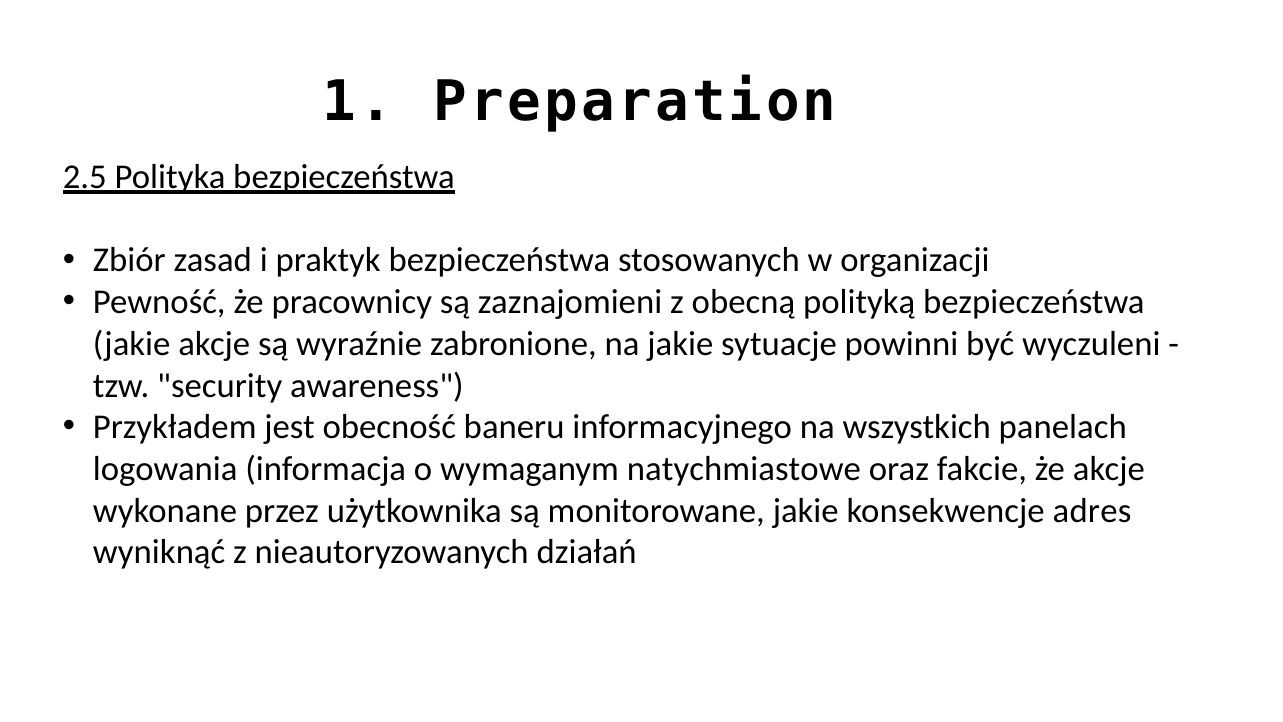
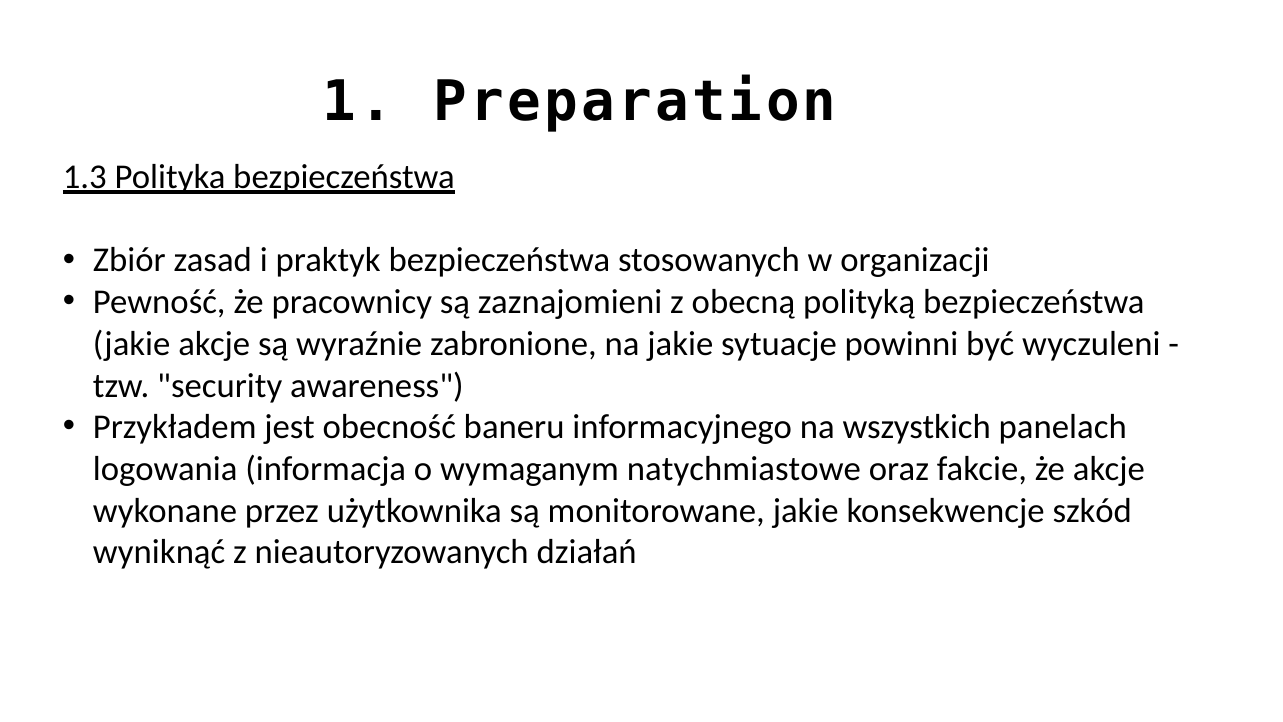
2.5: 2.5 -> 1.3 (85, 177)
adres: adres -> szkód (1092, 510)
